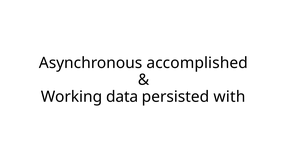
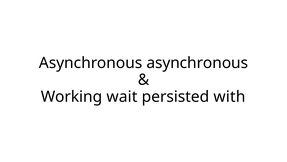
Asynchronous accomplished: accomplished -> asynchronous (197, 63)
data: data -> wait (122, 96)
